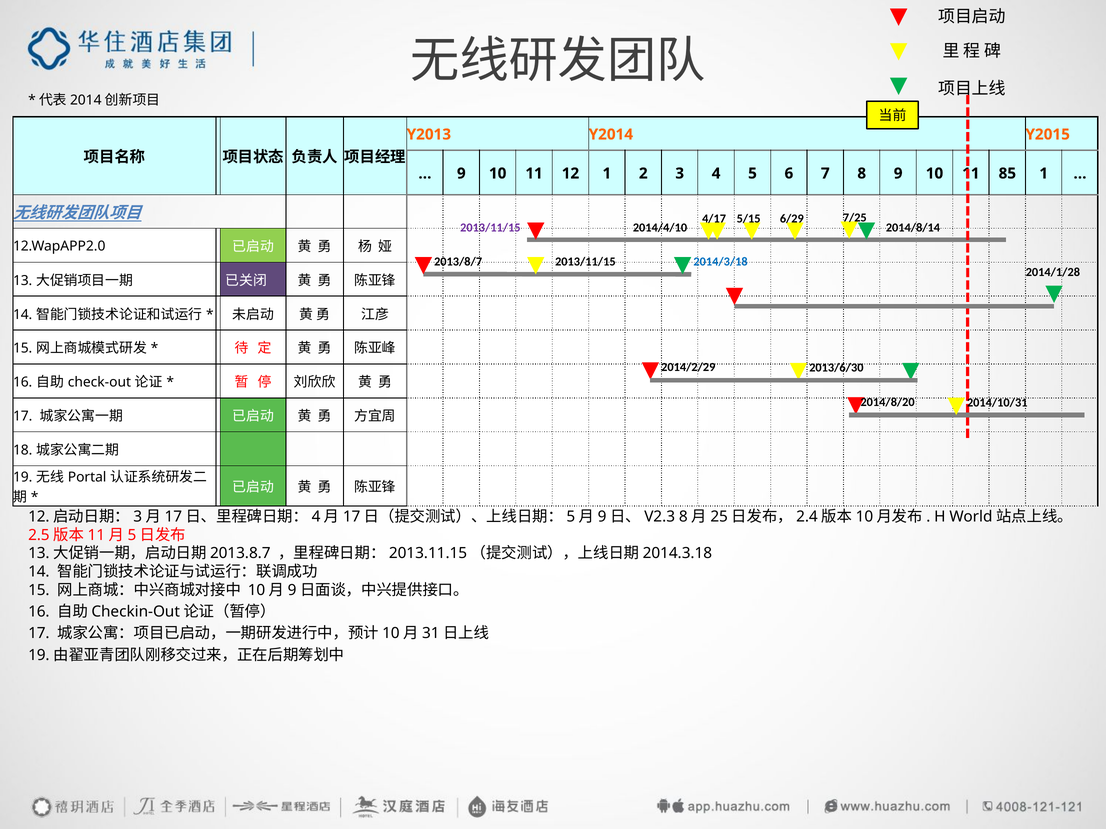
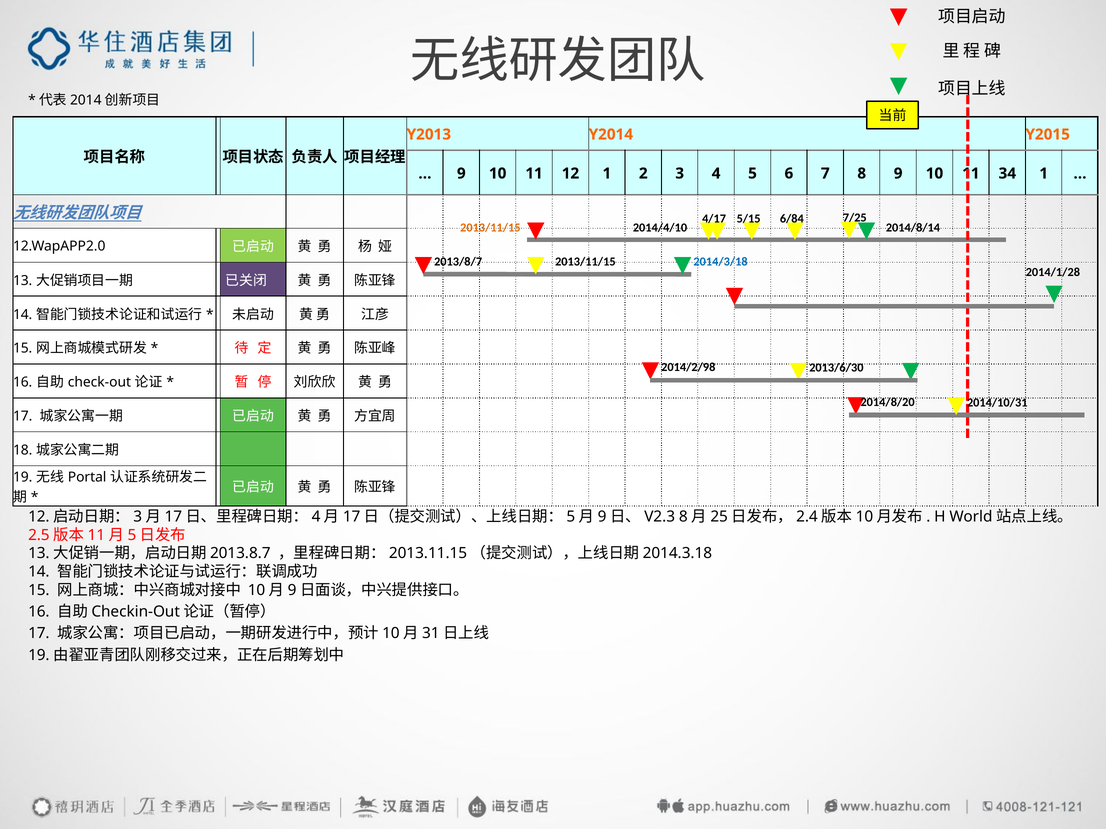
85: 85 -> 34 (1007, 174)
6/29: 6/29 -> 6/84 (792, 219)
2013/11/15 colour: purple -> orange (490, 228)
2014/2/29: 2014/2/29 -> 2014/2/98 (688, 367)
